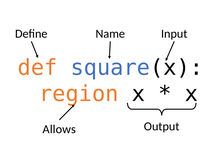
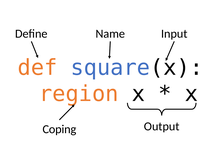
Allows: Allows -> Coping (59, 129)
